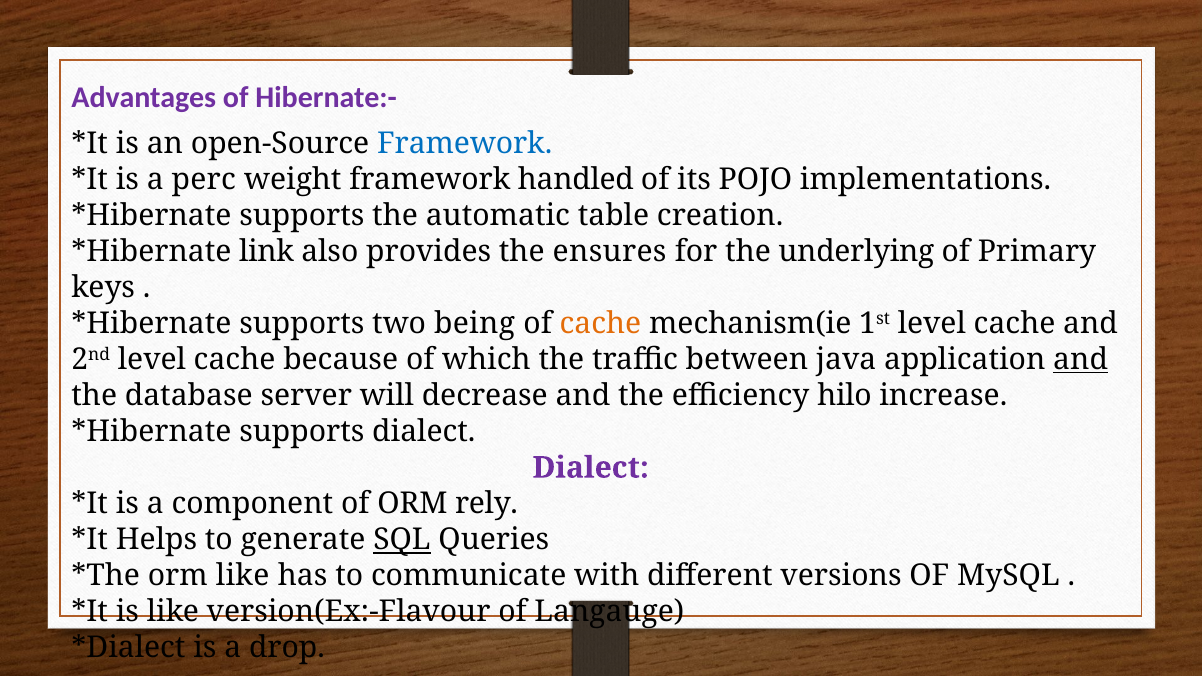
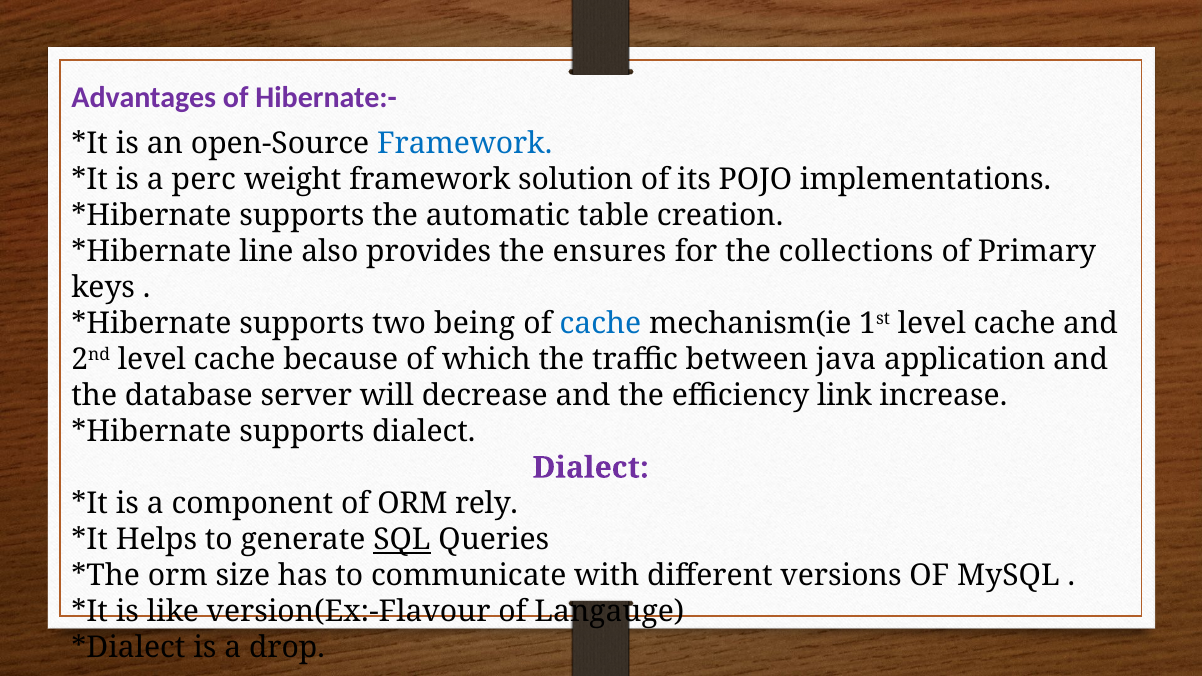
handled: handled -> solution (576, 179)
link: link -> line (266, 251)
underlying: underlying -> collections (856, 251)
cache colour: orange -> blue (600, 324)
and underline: present -> none (1081, 360)
hilo: hilo -> link (845, 396)
orm like: like -> size (243, 576)
